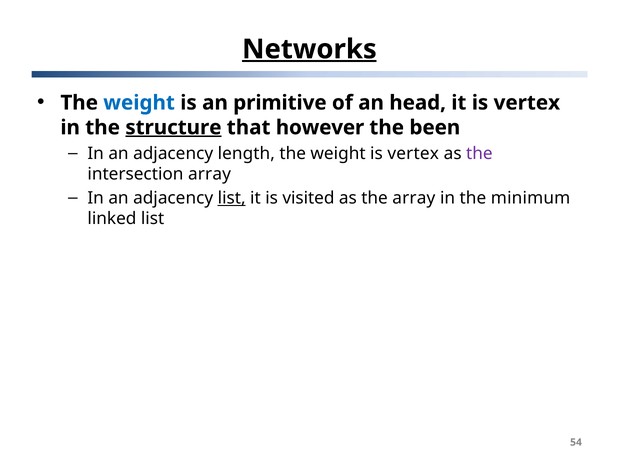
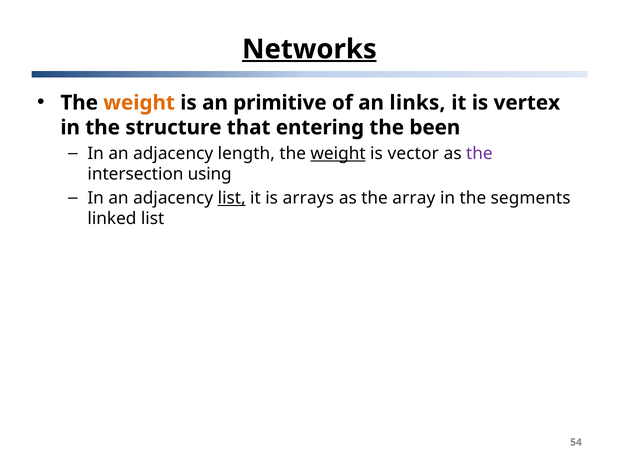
weight colour: blue -> orange (139, 103)
head: head -> links (417, 103)
structure underline: present -> none (173, 128)
however: however -> entering (320, 128)
weight underline: none -> present (338, 153)
vertex: vertex -> vector (413, 153)
intersection array: array -> using (210, 174)
visited: visited -> arrays (308, 198)
minimum: minimum -> segments (531, 198)
